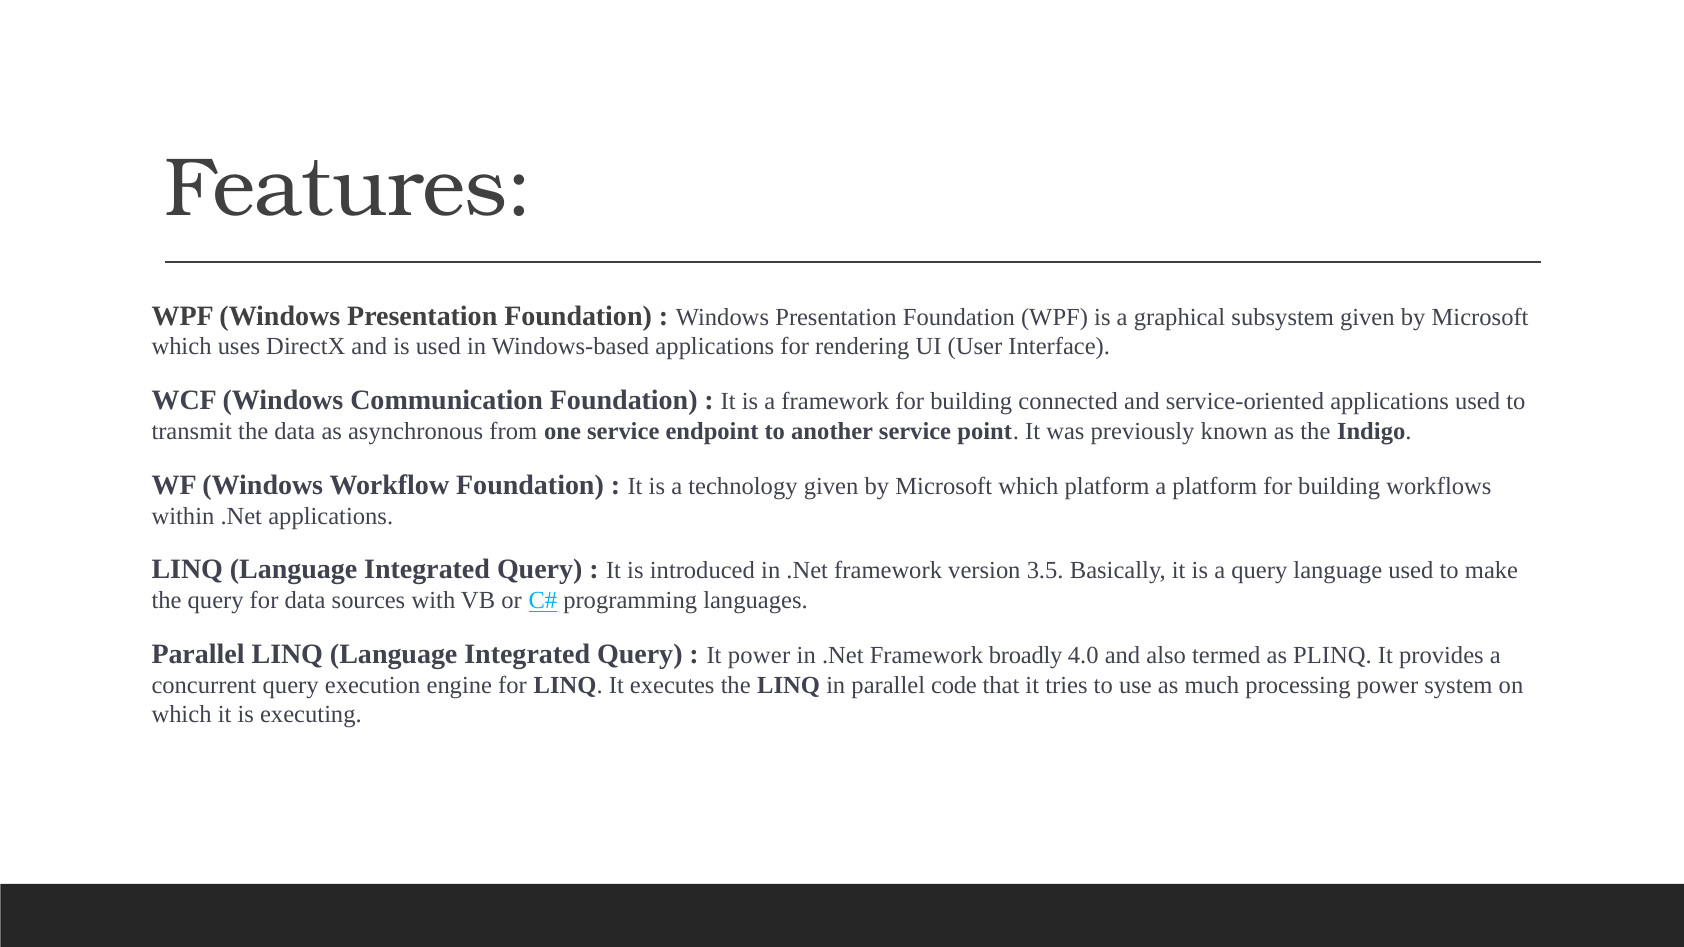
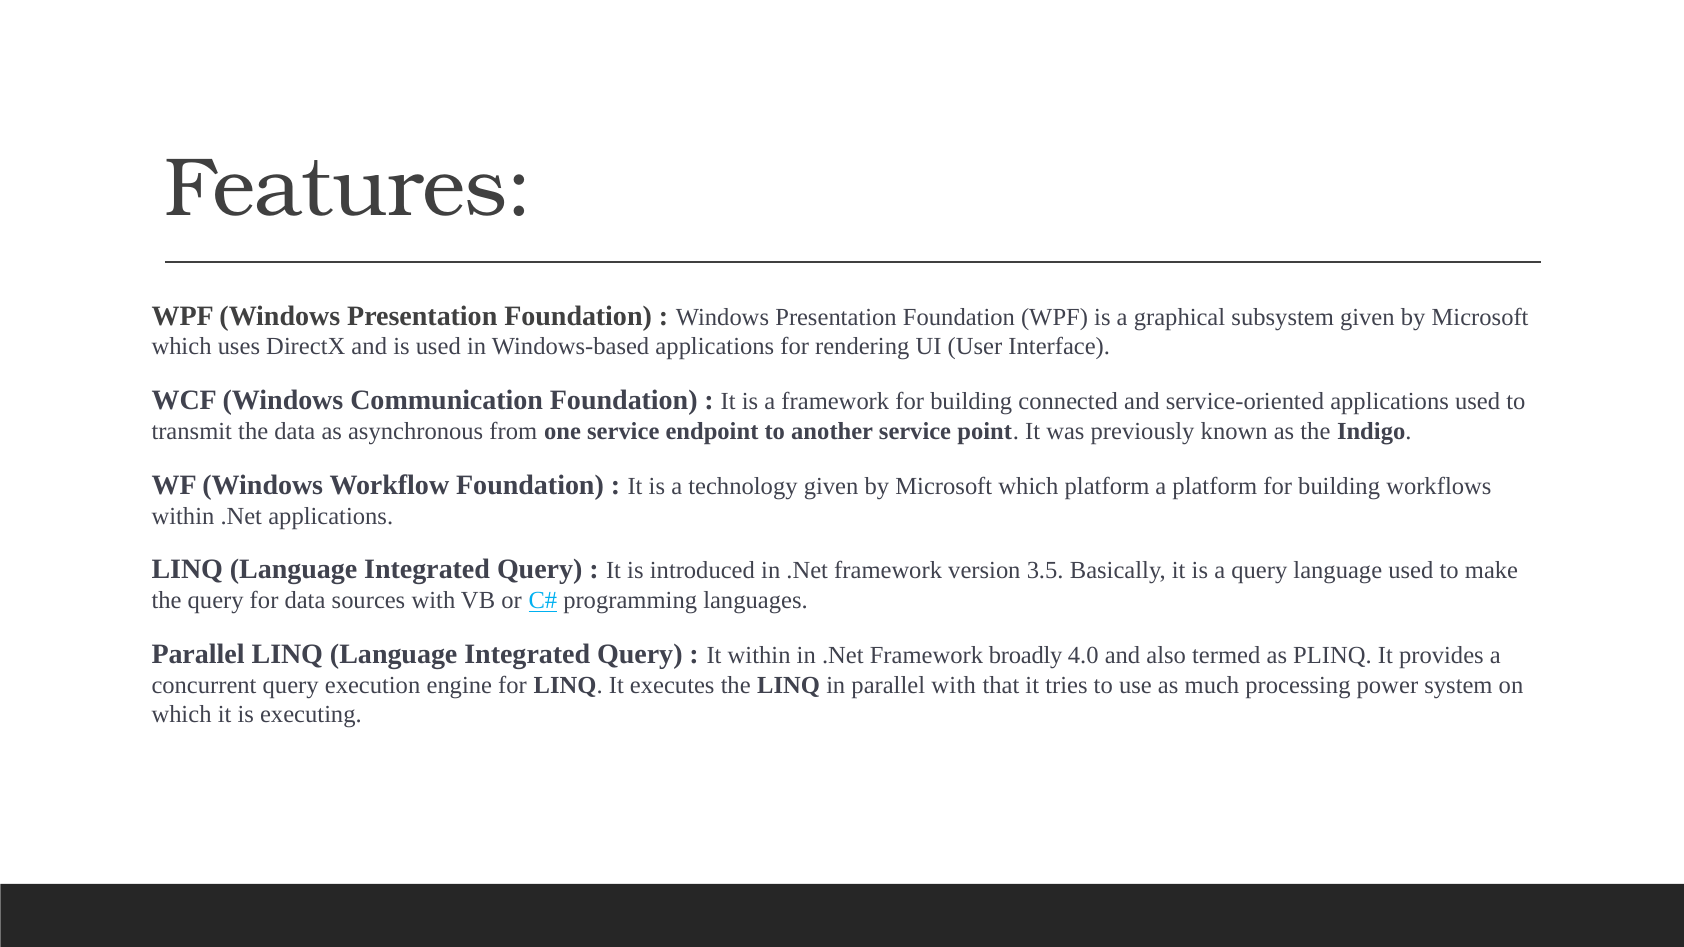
It power: power -> within (759, 655)
parallel code: code -> with (954, 685)
